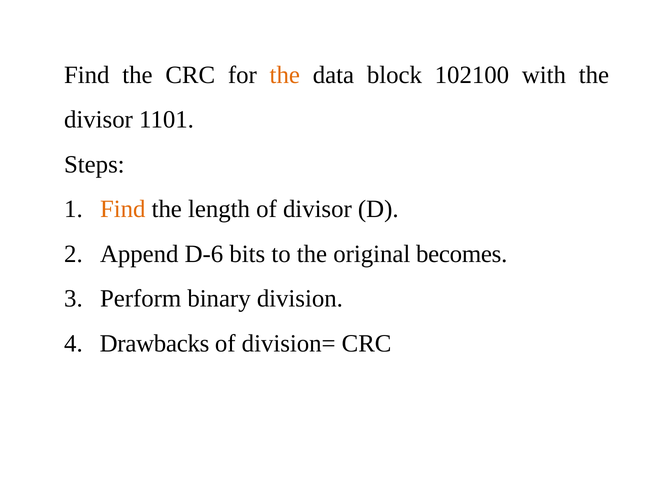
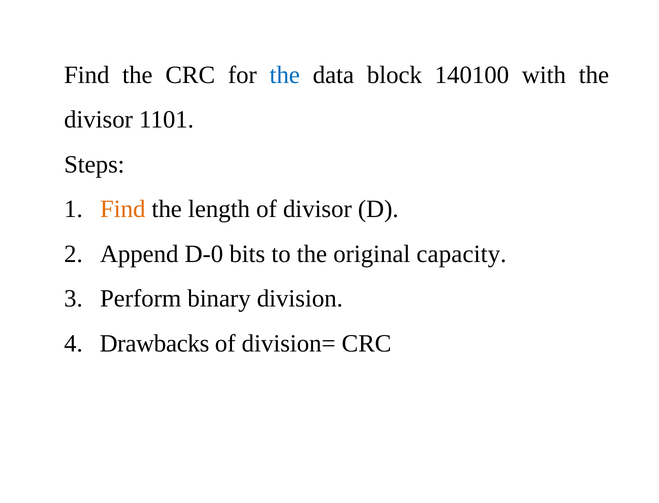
the colour: orange -> blue (285, 75)
102100: 102100 -> 140100 (472, 75)
D-6: D-6 -> D-0 (204, 254)
becomes: becomes -> capacity (462, 254)
